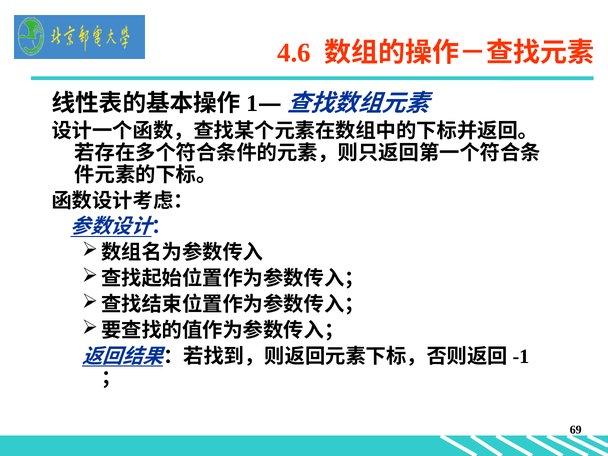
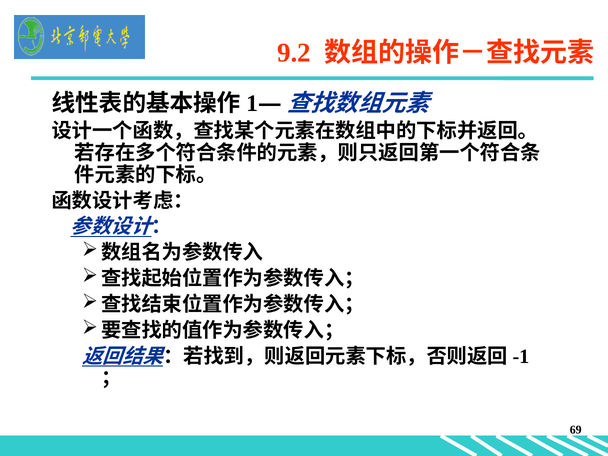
4.6: 4.6 -> 9.2 (294, 53)
